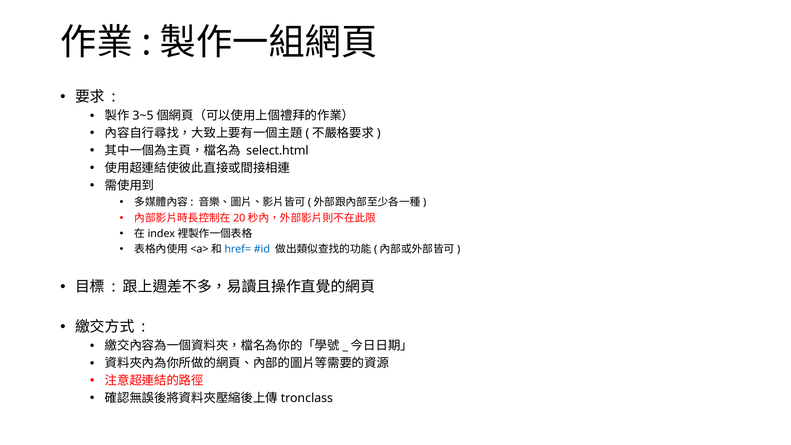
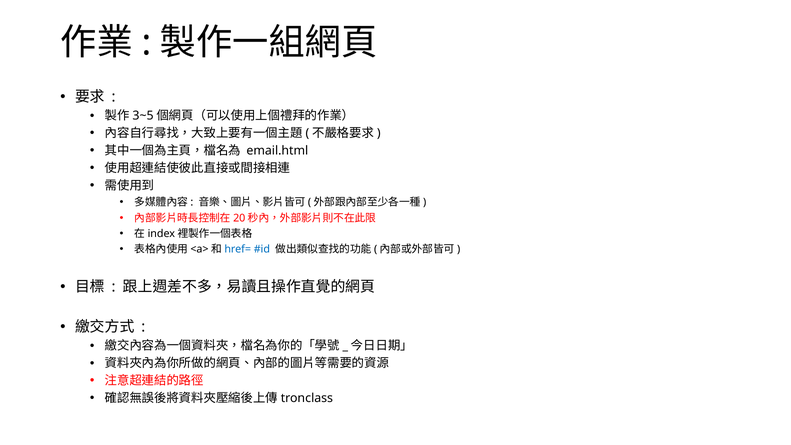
select.html: select.html -> email.html (277, 151)
